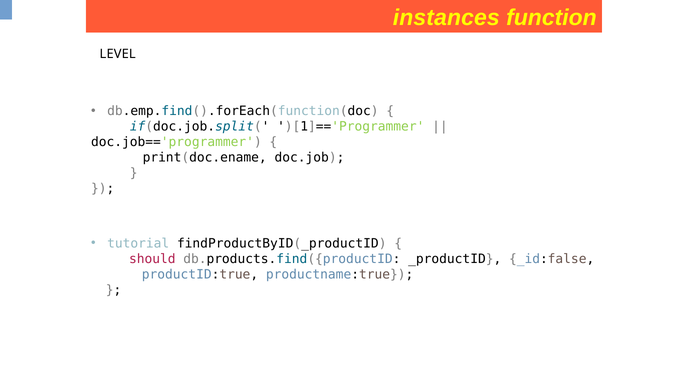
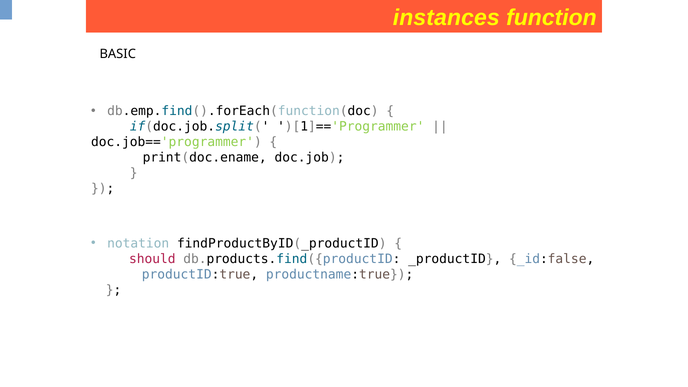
LEVEL: LEVEL -> BASIC (118, 54)
tutorial: tutorial -> notation (138, 243)
